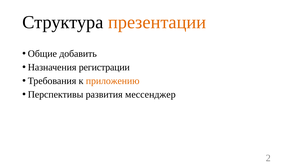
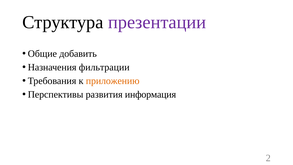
презентации colour: orange -> purple (157, 22)
регистрации: регистрации -> фильтрации (104, 67)
мессенджер: мессенджер -> информация (150, 94)
